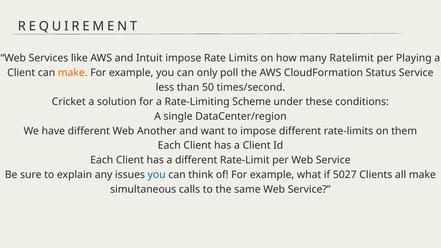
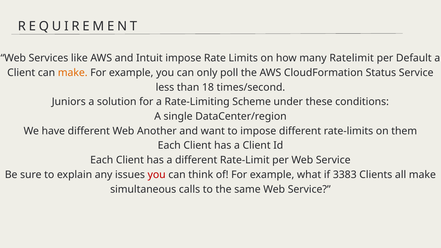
Playing: Playing -> Default (414, 58)
50: 50 -> 18 (208, 87)
Cricket: Cricket -> Juniors (69, 102)
you colour: blue -> red (157, 175)
5027: 5027 -> 3383 (345, 175)
